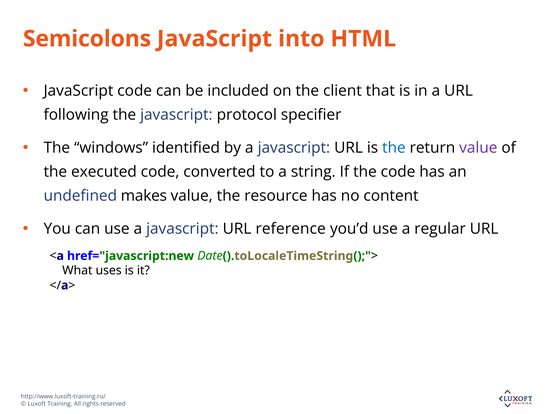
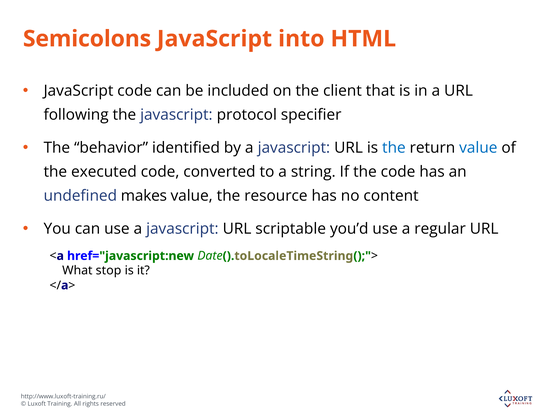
windows: windows -> behavior (111, 148)
value colour: purple -> blue (478, 148)
reference: reference -> scriptable (291, 229)
uses: uses -> stop (109, 271)
